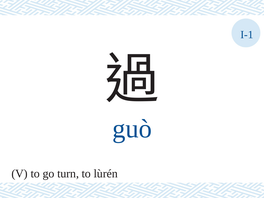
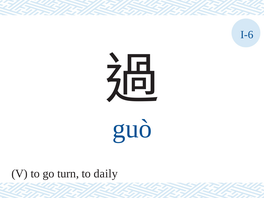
I-1: I-1 -> I-6 (247, 35)
lùrén: lùrén -> daily (106, 174)
